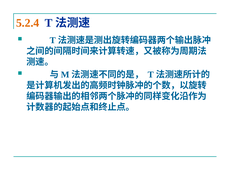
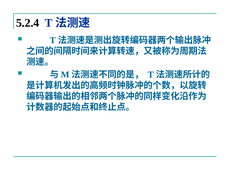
5.2.4 colour: orange -> black (28, 23)
